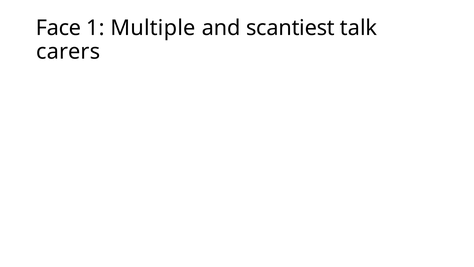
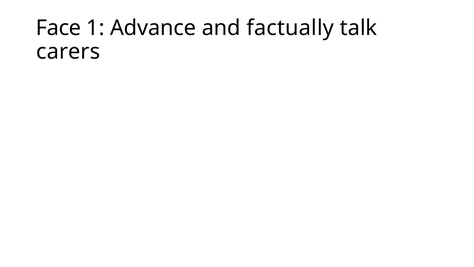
Multiple: Multiple -> Advance (153, 28)
scantiest: scantiest -> factually (290, 28)
